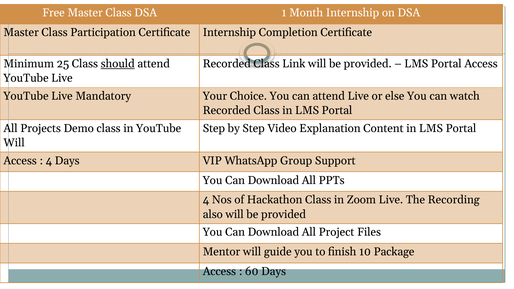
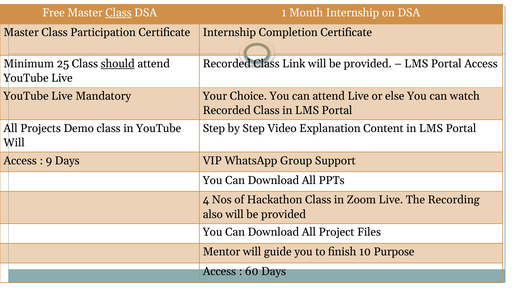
Class underline: none -> present (119, 13)
4: 4 -> 9 (49, 161)
Package: Package -> Purpose (394, 252)
